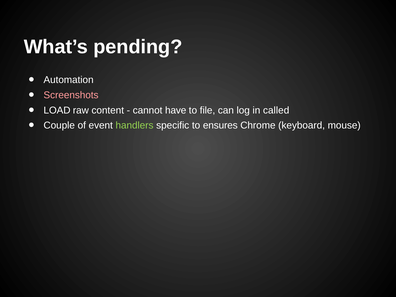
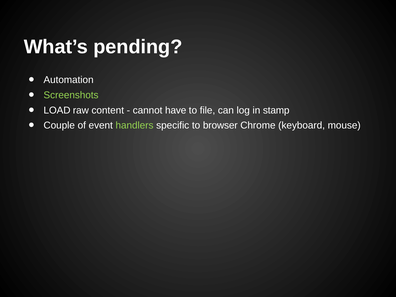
Screenshots colour: pink -> light green (71, 95)
called: called -> stamp (276, 110)
ensures: ensures -> browser (220, 125)
